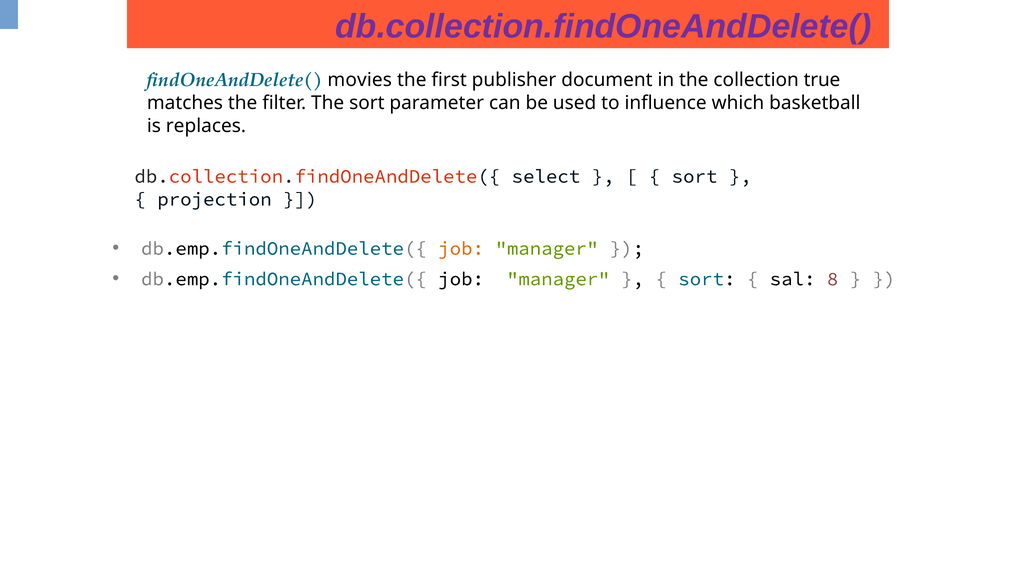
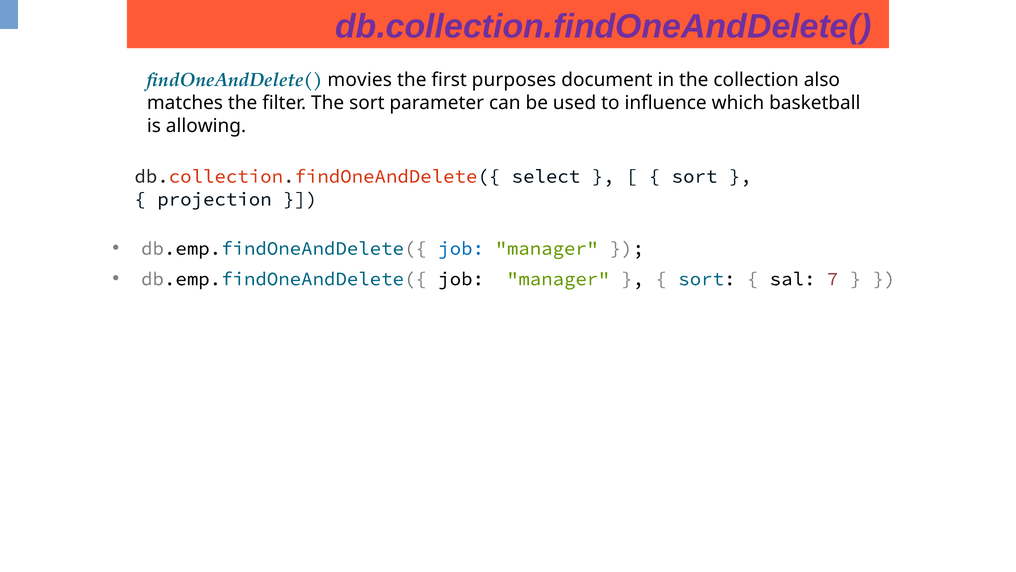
publisher: publisher -> purposes (514, 80)
true: true -> also (822, 80)
replaces: replaces -> allowing (206, 126)
job colour: orange -> blue (461, 248)
8: 8 -> 7 (833, 279)
